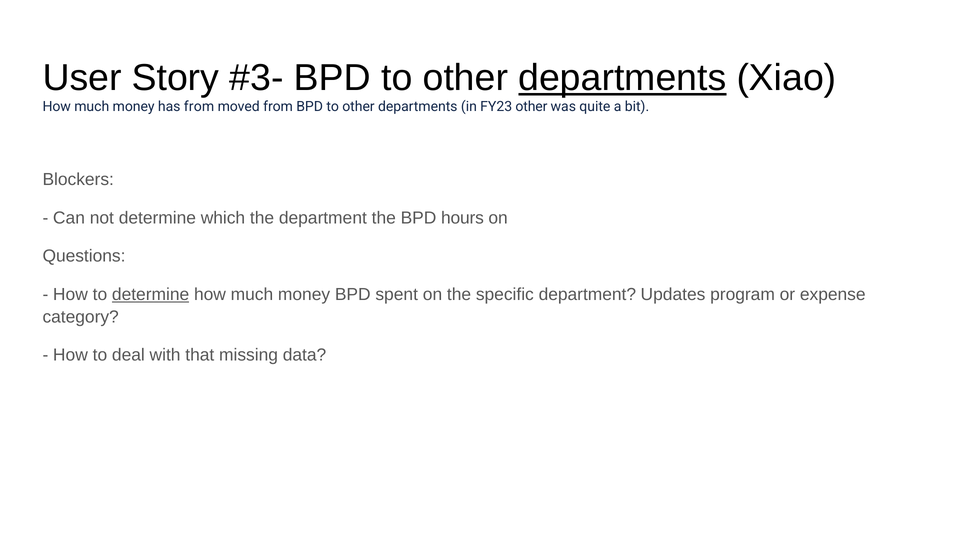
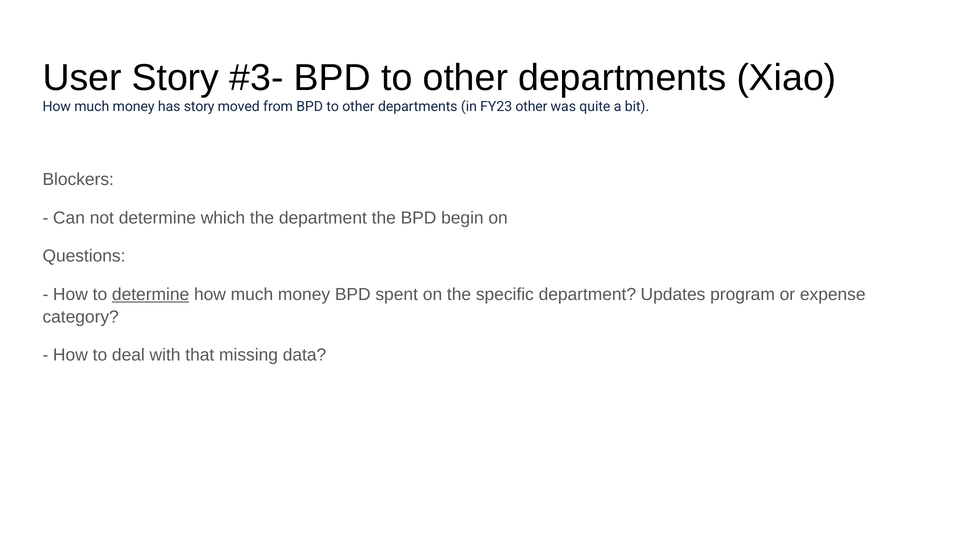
departments underline: present -> none (622, 78)
has from: from -> story (199, 107)
hours: hours -> begin (462, 218)
